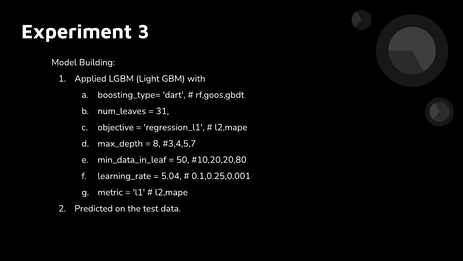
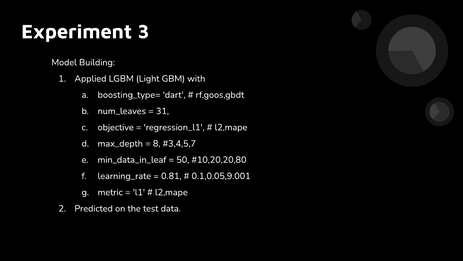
5.04: 5.04 -> 0.81 (171, 176)
0.1,0.25,0.001: 0.1,0.25,0.001 -> 0.1,0.05,9.001 (221, 176)
